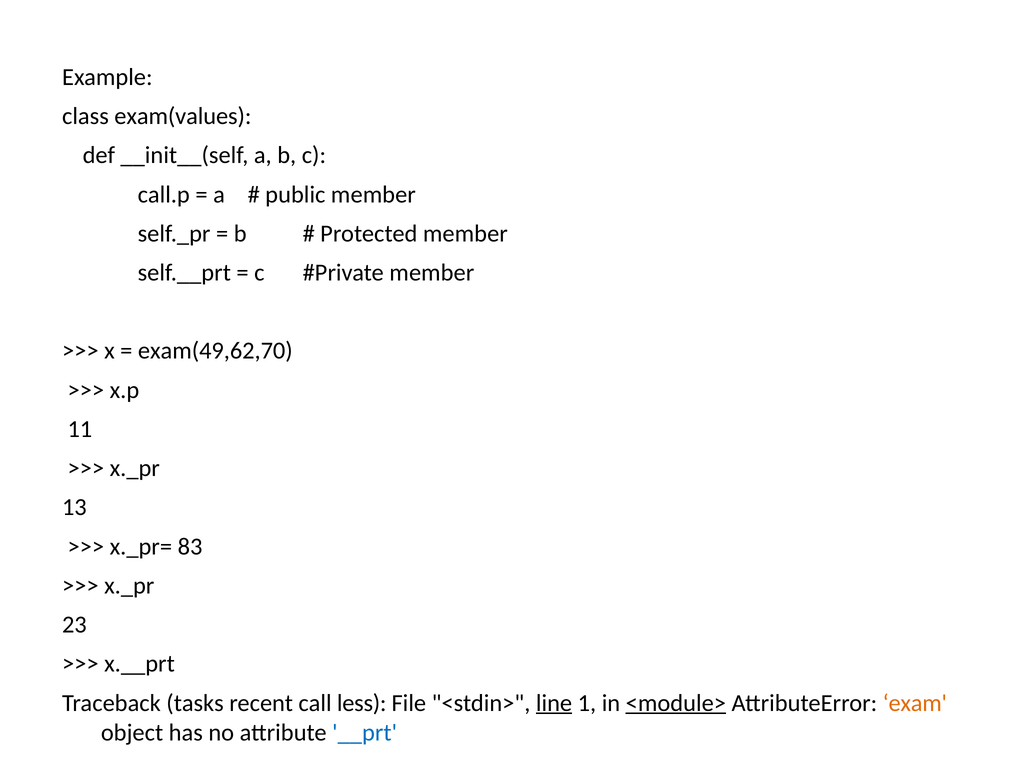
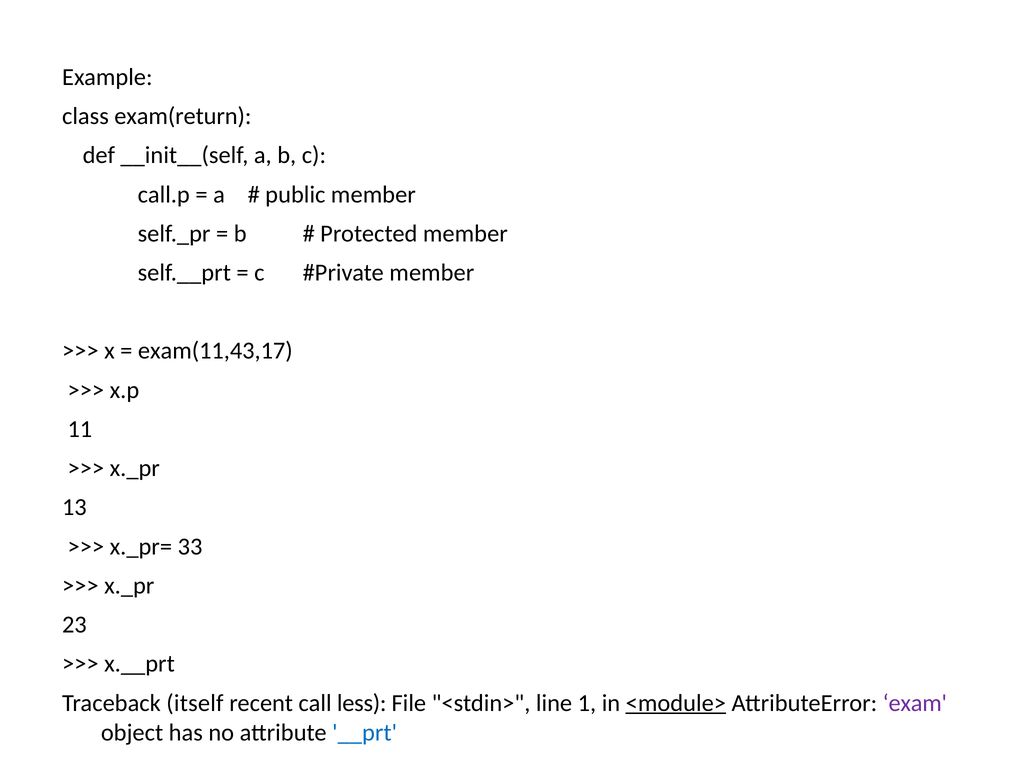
exam(values: exam(values -> exam(return (183, 116)
exam(49,62,70: exam(49,62,70 -> exam(11,43,17 (215, 351)
83: 83 -> 33 (190, 546)
tasks: tasks -> itself (195, 702)
line underline: present -> none (554, 702)
exam colour: orange -> purple (915, 702)
